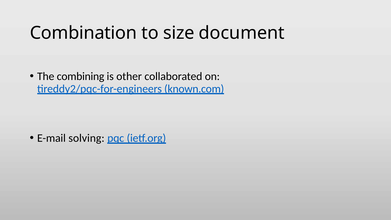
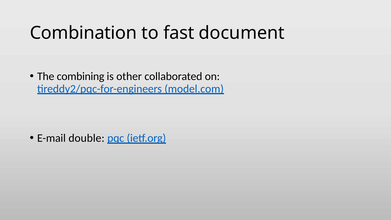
size: size -> fast (179, 33)
known.com: known.com -> model.com (194, 89)
solving: solving -> double (87, 138)
